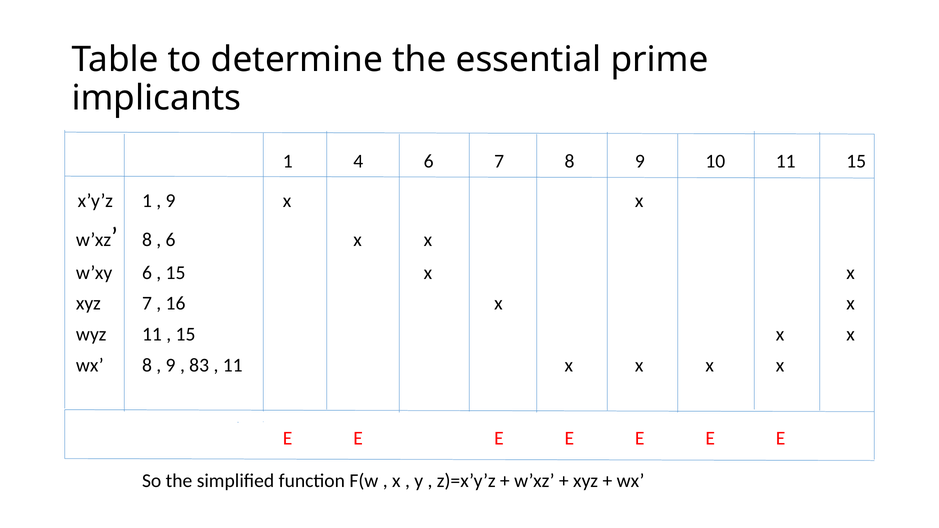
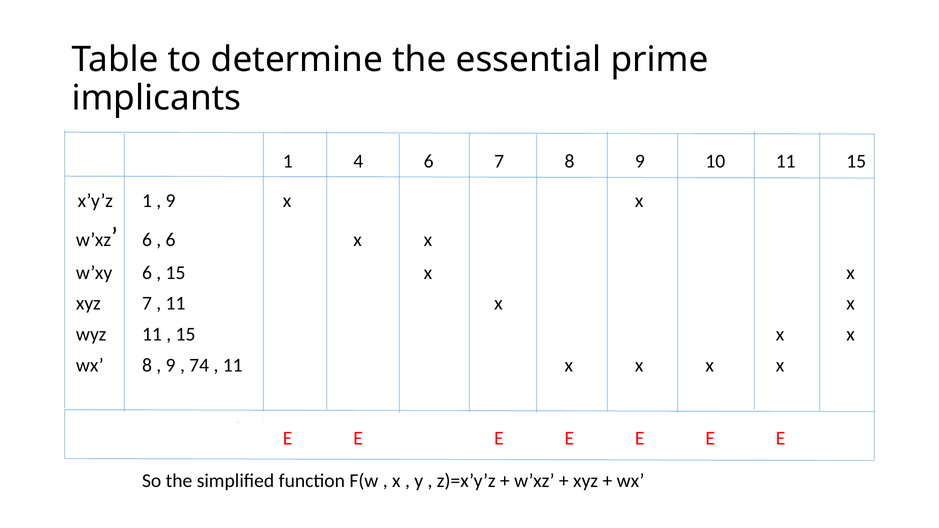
8: 8 -> 6 (147, 240)
16: 16 -> 11 (176, 304)
83: 83 -> 74 (199, 365)
